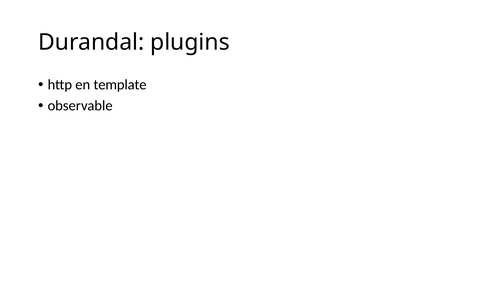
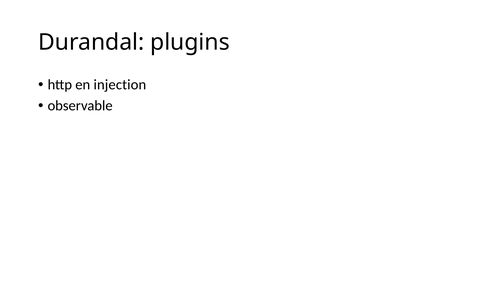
template: template -> injection (120, 85)
